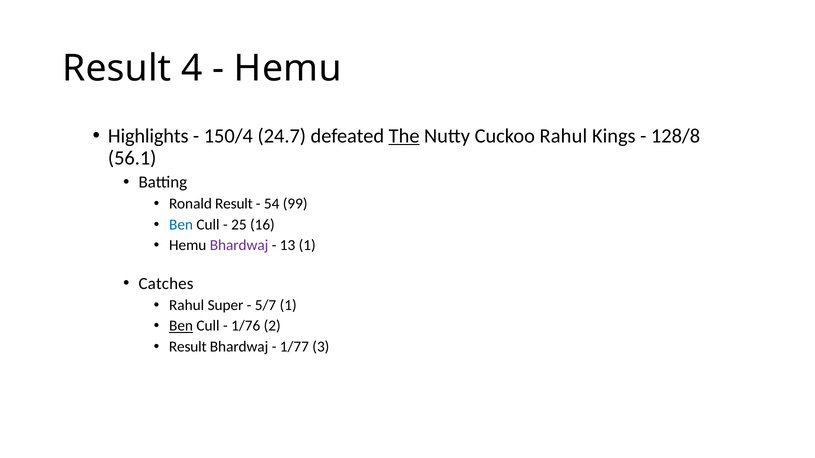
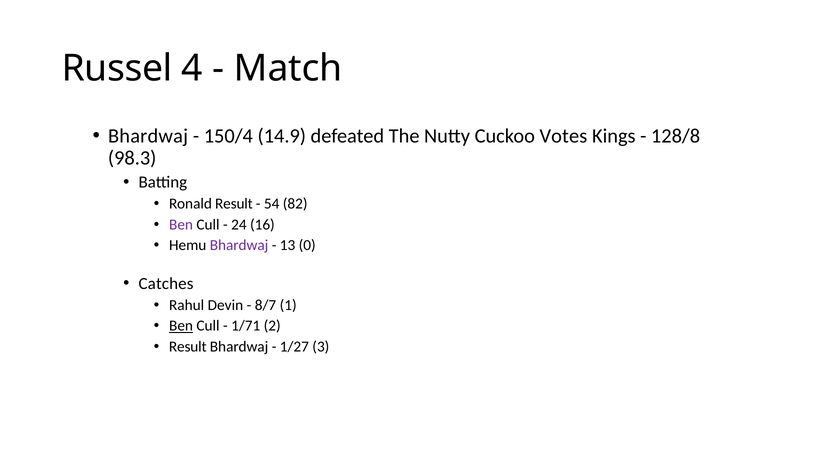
Result: Result -> Russel (117, 68)
Hemu: Hemu -> Match (288, 68)
Highlights: Highlights -> Bhardwaj (148, 136)
24.7: 24.7 -> 14.9 (282, 136)
The underline: present -> none (404, 136)
Cuckoo Rahul: Rahul -> Votes (563, 136)
56.1: 56.1 -> 98.3 (132, 158)
99: 99 -> 82 (295, 204)
Ben colour: blue -> purple (181, 225)
25: 25 -> 24 (239, 225)
13 1: 1 -> 0 (307, 246)
Super: Super -> Devin (225, 305)
5/7: 5/7 -> 8/7 (266, 305)
1/76: 1/76 -> 1/71 (246, 326)
1/77: 1/77 -> 1/27 (294, 347)
